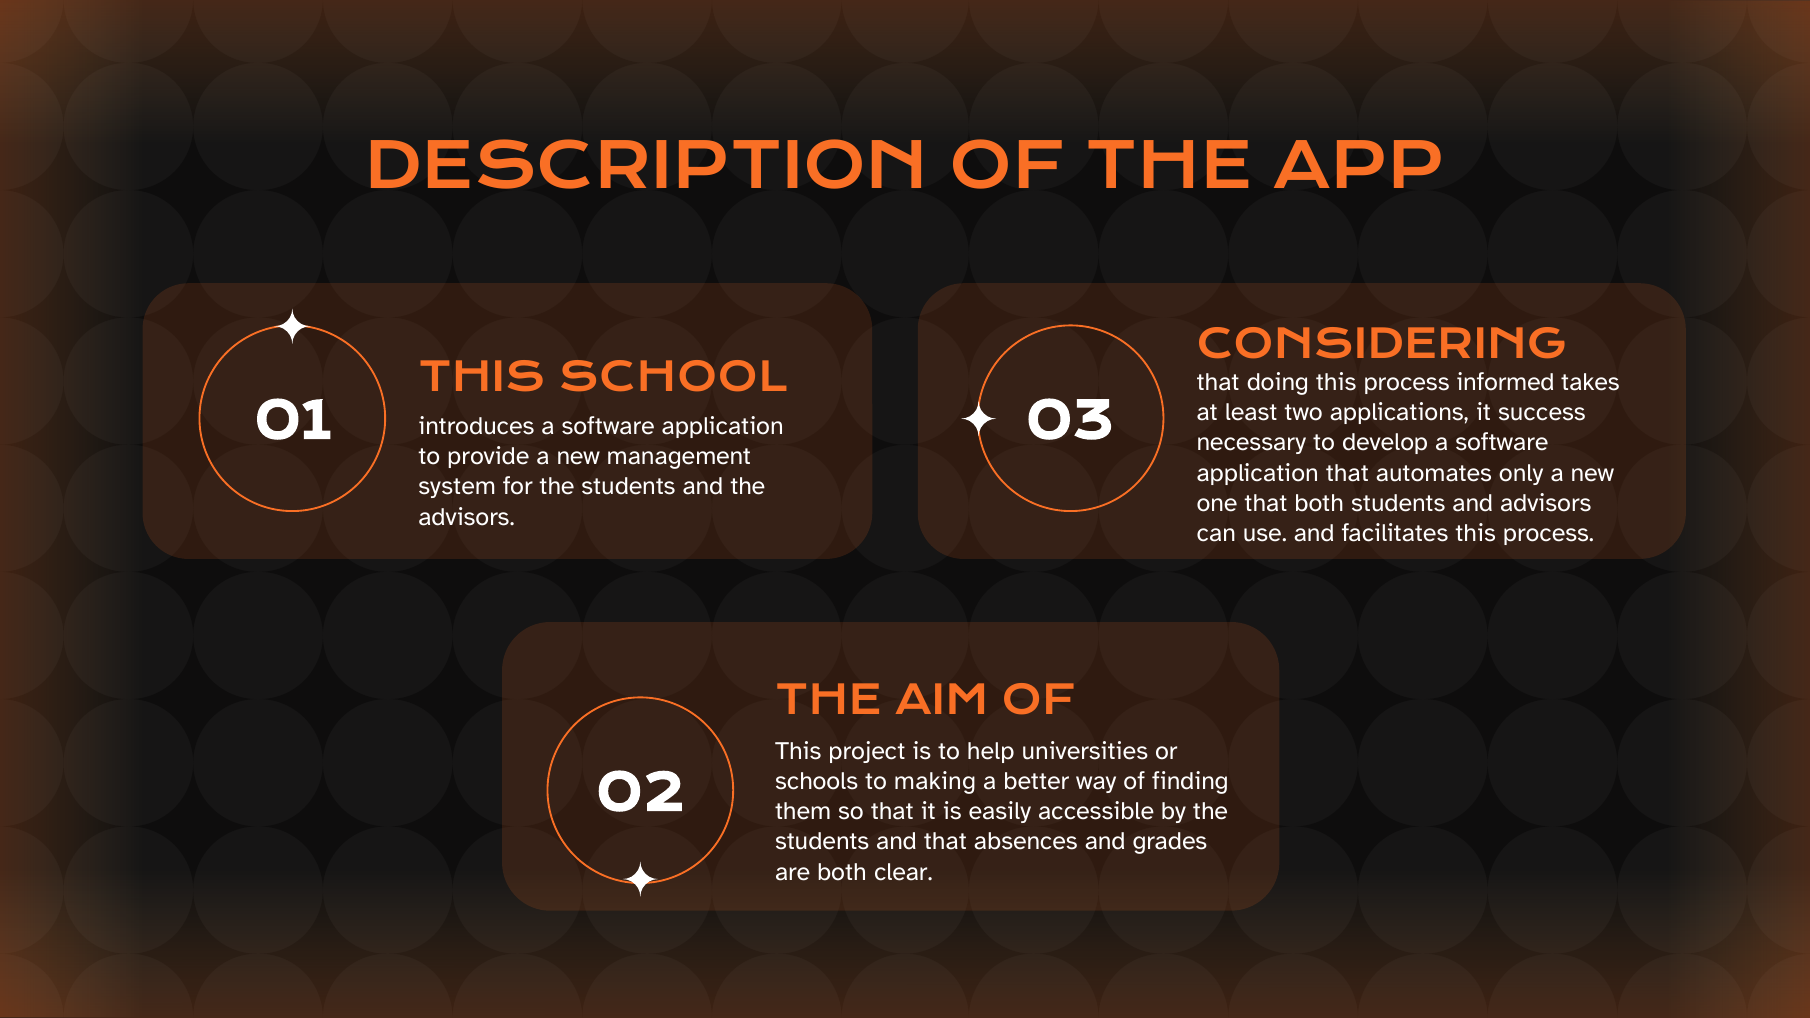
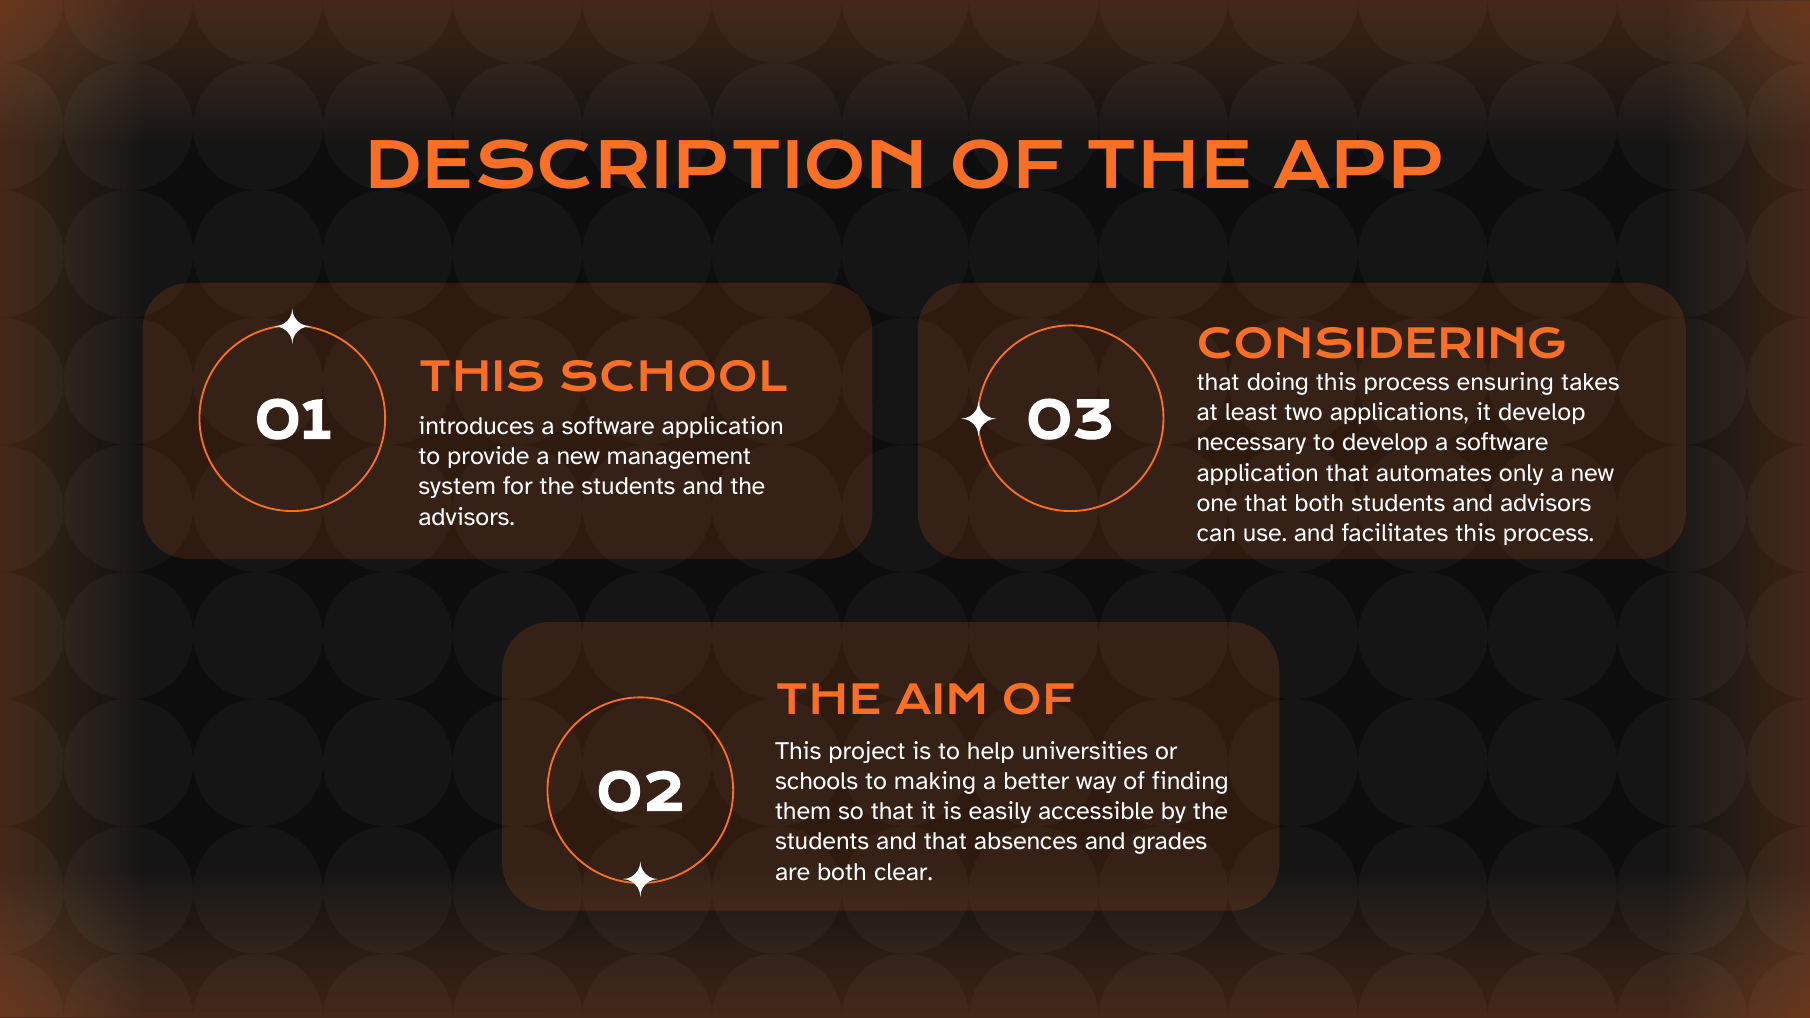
informed: informed -> ensuring (1505, 382)
it success: success -> develop (1542, 412)
